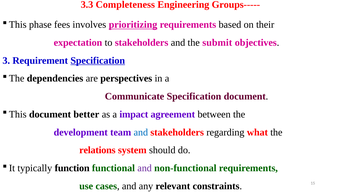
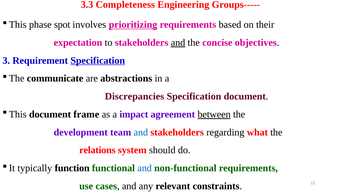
fees: fees -> spot (62, 25)
and underline: none -> present (178, 43)
submit: submit -> concise (217, 43)
dependencies: dependencies -> communicate (55, 78)
perspectives: perspectives -> abstractions (126, 78)
Communicate: Communicate -> Discrepancies (134, 96)
better: better -> frame (86, 114)
between underline: none -> present (214, 114)
and colour: purple -> blue (145, 168)
